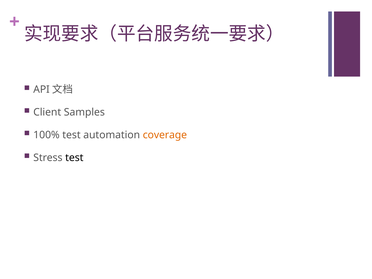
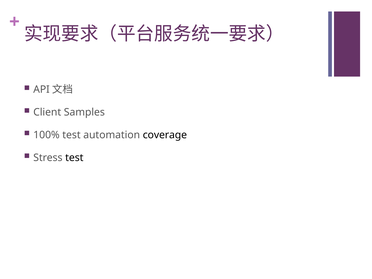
coverage colour: orange -> black (165, 135)
